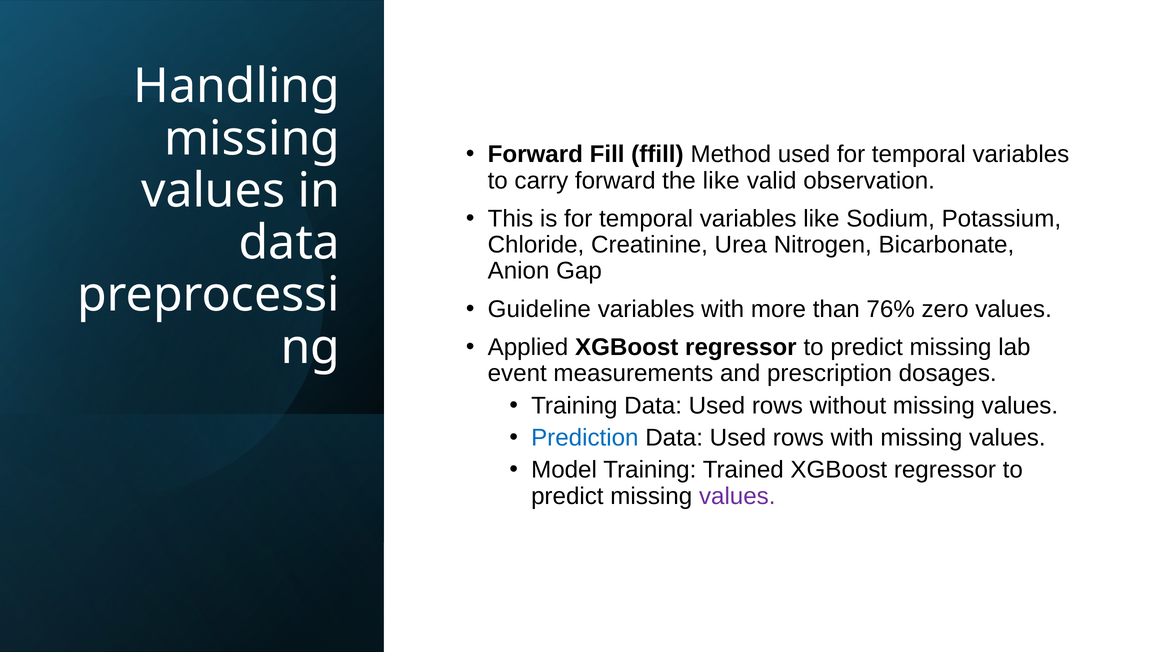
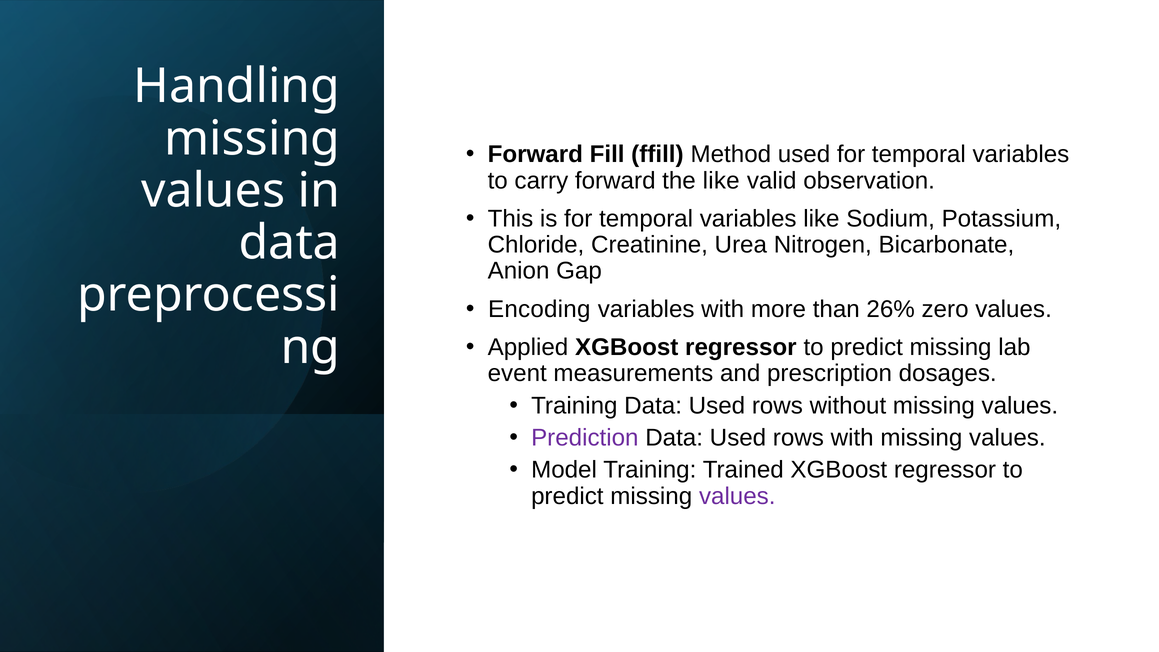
Guideline: Guideline -> Encoding (539, 309)
76%: 76% -> 26% (891, 309)
Prediction colour: blue -> purple (585, 438)
